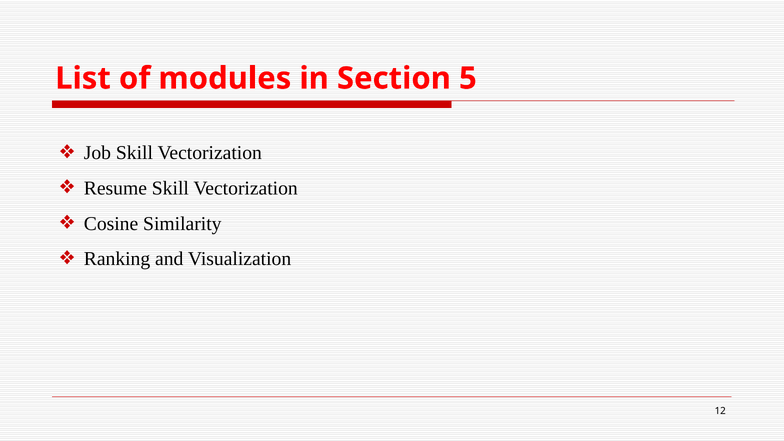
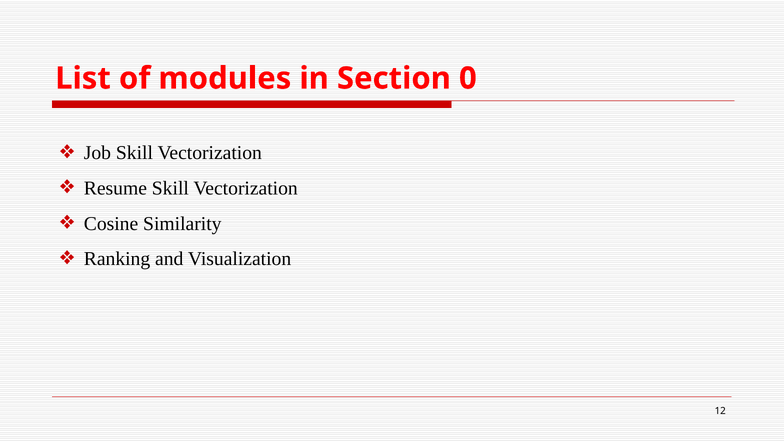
5: 5 -> 0 (468, 78)
